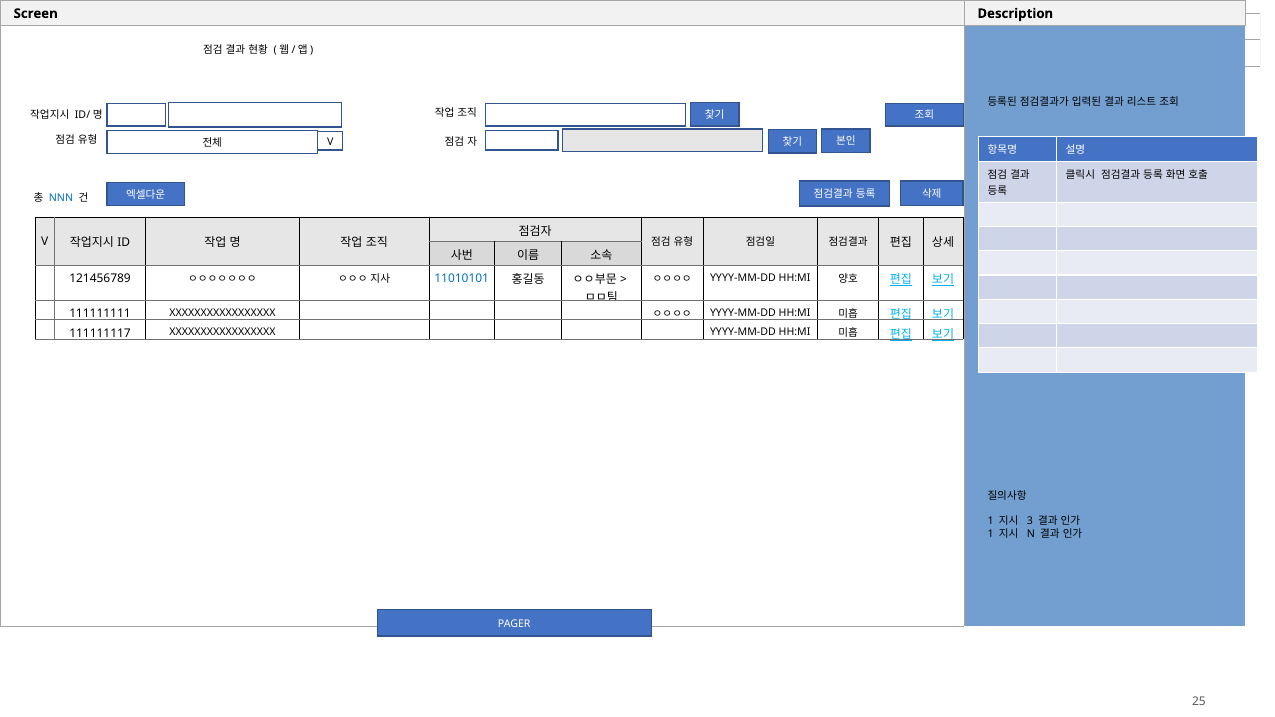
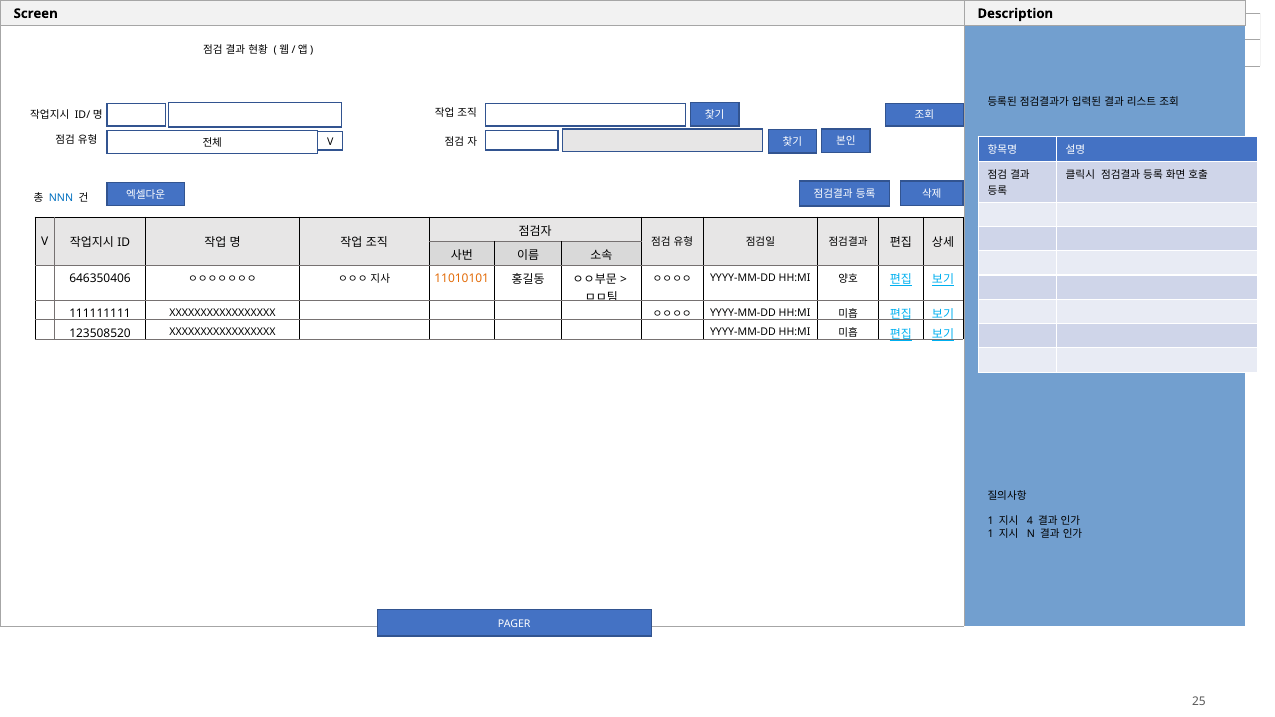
121456789: 121456789 -> 646350406 (100, 279)
11010101 colour: blue -> orange (462, 279)
111111117: 111111117 -> 123508520 (100, 333)
3: 3 -> 4 (1030, 522)
